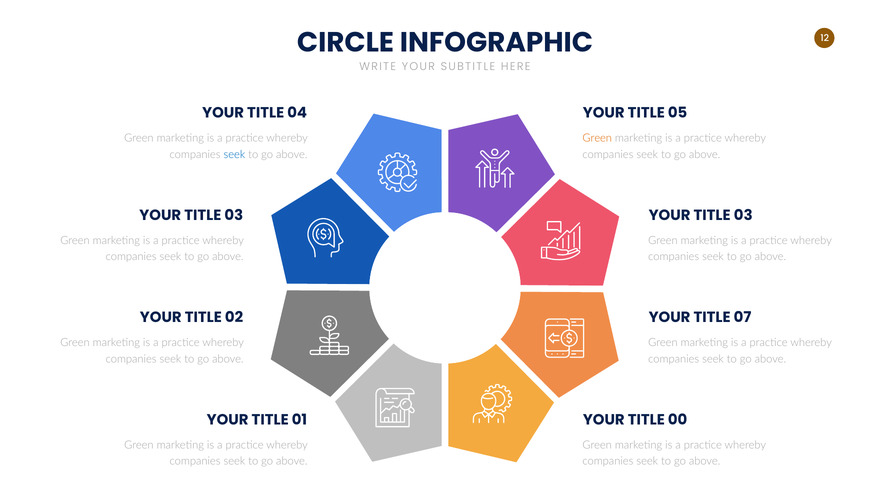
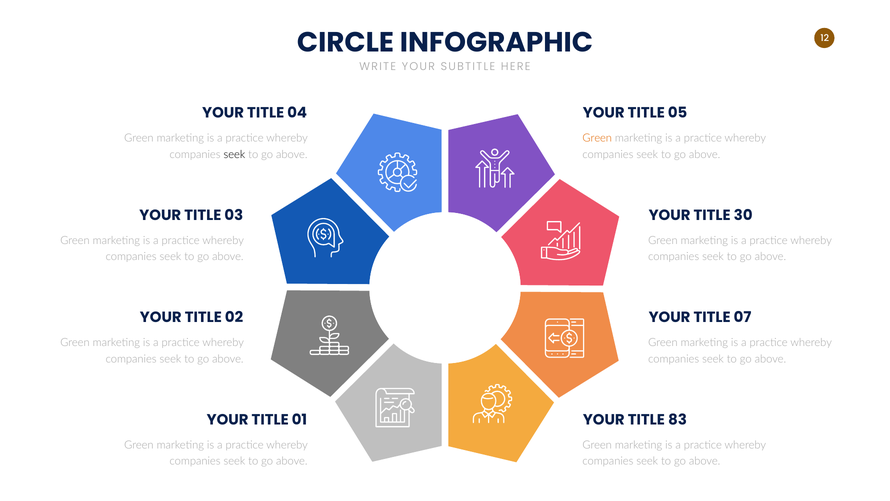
seek colour: blue -> black (234, 154)
03: 03 -> 30 (743, 215)
00: 00 -> 83 (678, 420)
